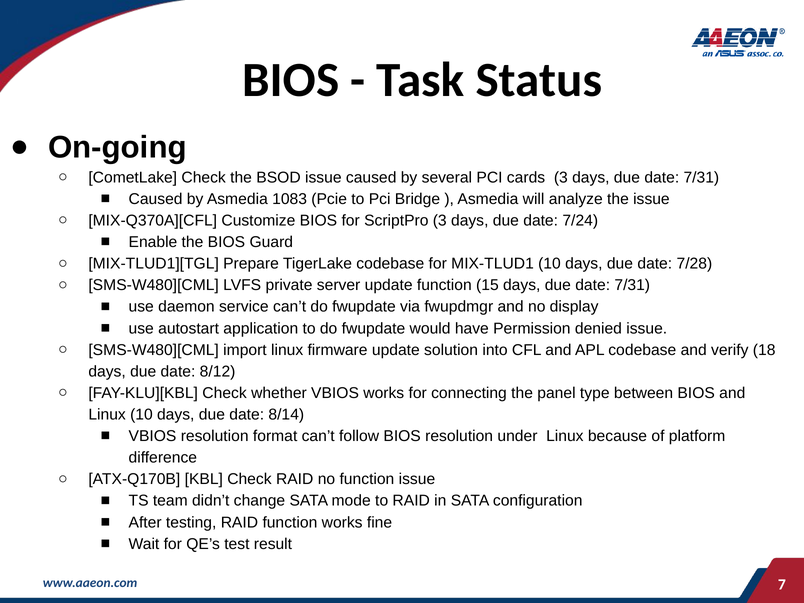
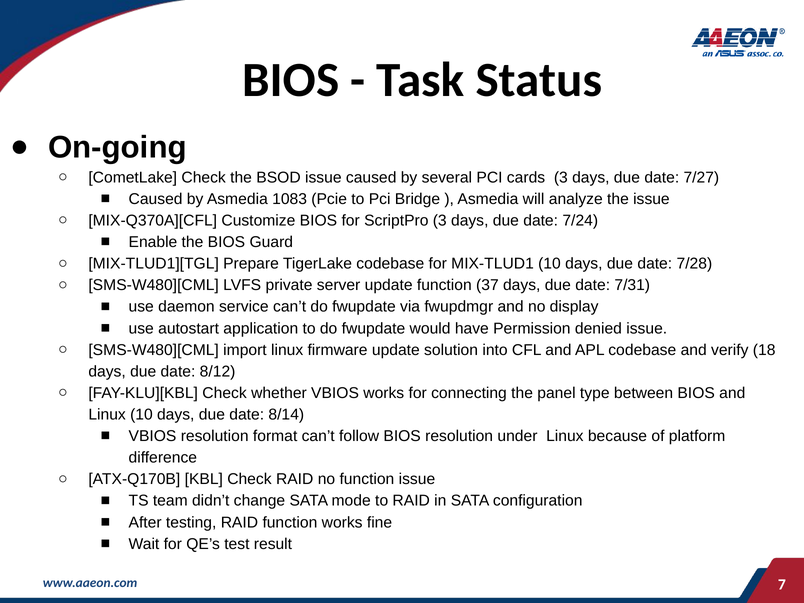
7/31: 7/31 -> 7/27 (701, 177)
15: 15 -> 37 (487, 285)
